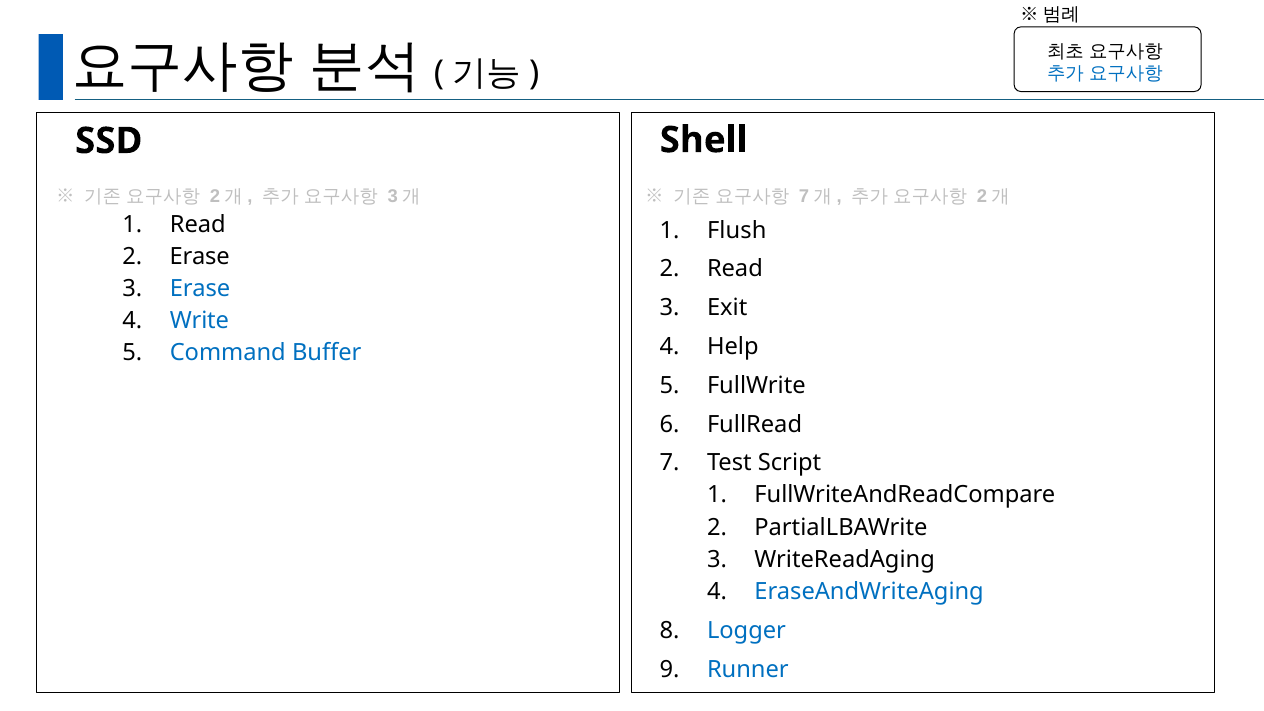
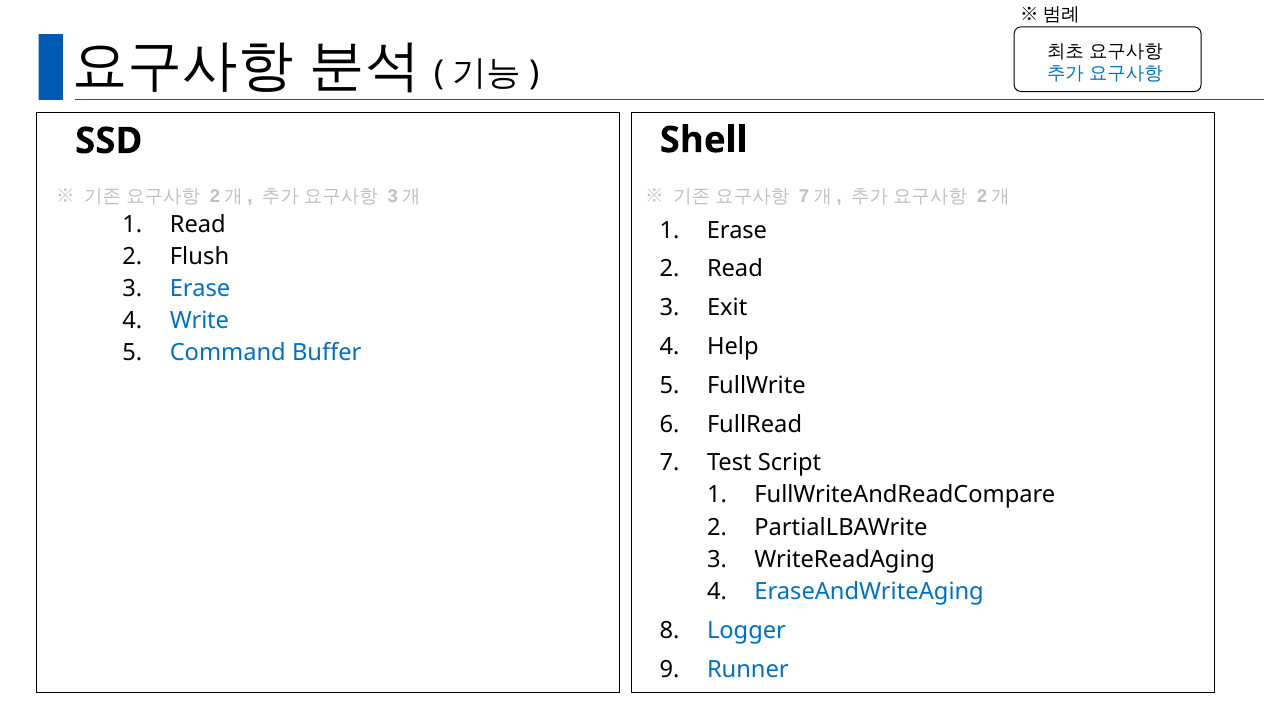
Flush: Flush -> Erase (737, 230)
Erase: Erase -> Flush (200, 257)
